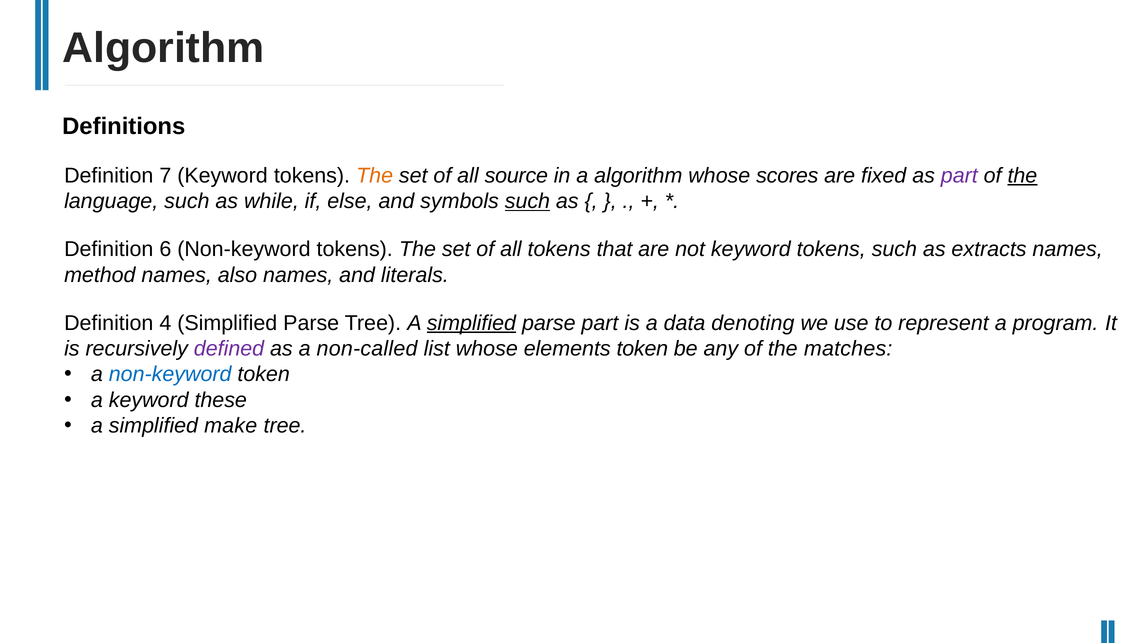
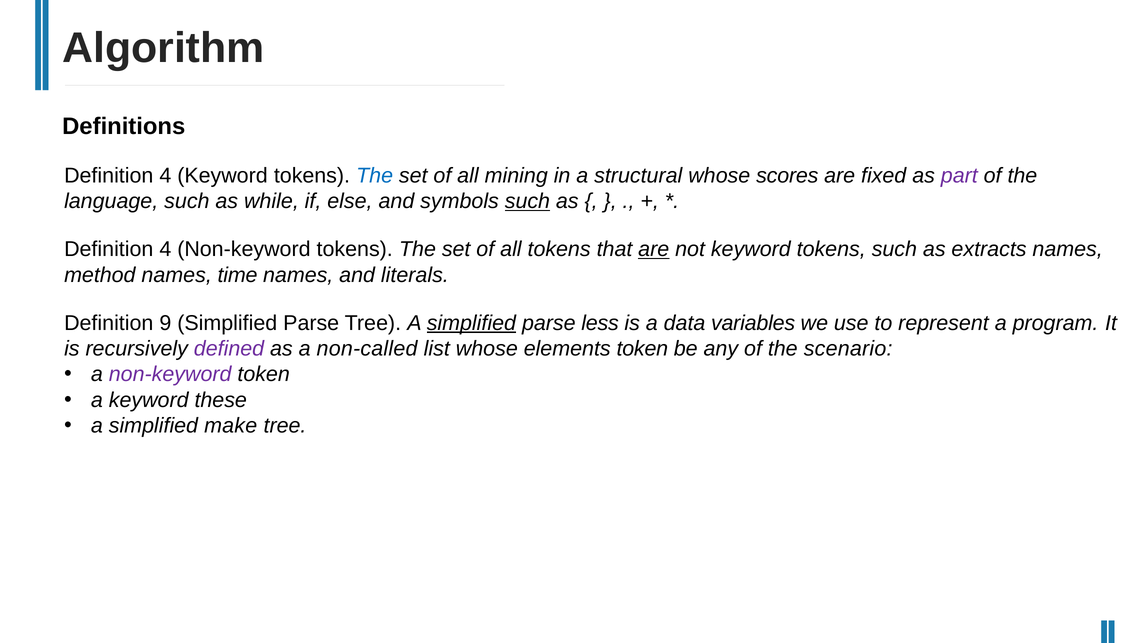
7: 7 -> 4 (165, 176)
The colour: orange -> blue (375, 176)
source: source -> mining (516, 176)
a algorithm: algorithm -> structural (638, 176)
the underline: present -> none (1022, 176)
6: 6 -> 4 (165, 249)
are underline: none -> present (654, 249)
also: also -> time (238, 275)
4: 4 -> 9 (165, 323)
parse part: part -> less (600, 323)
denoting: denoting -> variables (753, 323)
matches: matches -> scenario (848, 349)
non-keyword colour: blue -> purple (170, 375)
